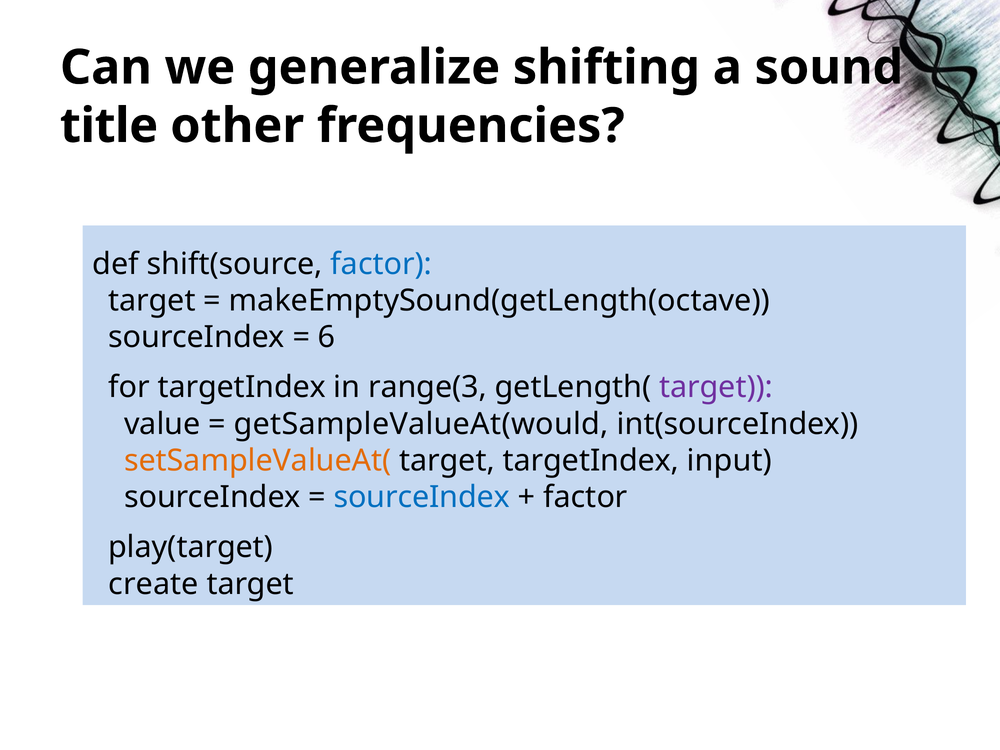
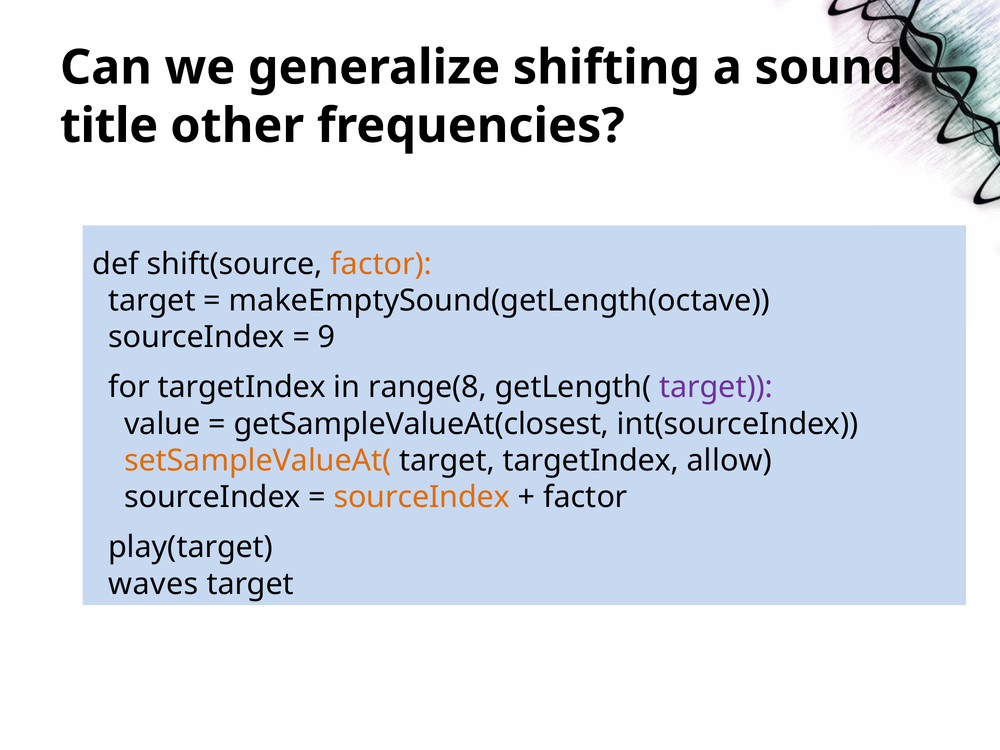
factor colour: blue -> orange (381, 264)
6: 6 -> 9 (327, 337)
range(3: range(3 -> range(8 (427, 387)
getSampleValueAt(would: getSampleValueAt(would -> getSampleValueAt(closest (421, 424)
input: input -> allow (729, 461)
sourceIndex colour: blue -> orange (422, 497)
create: create -> waves (153, 584)
